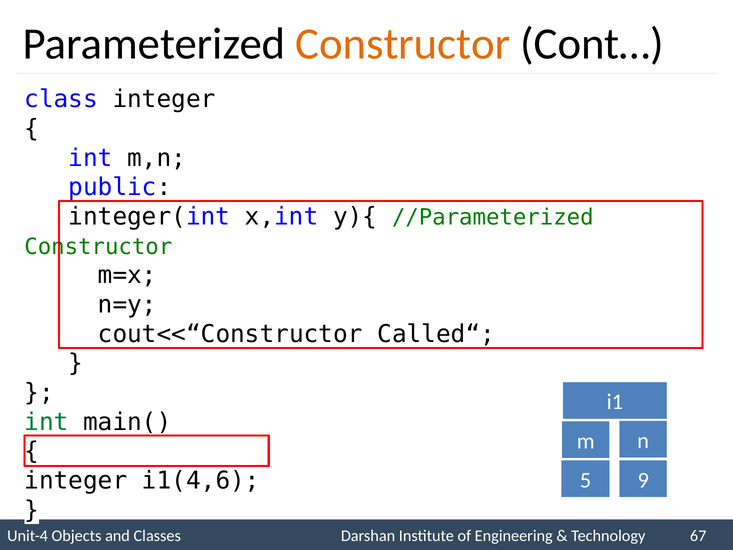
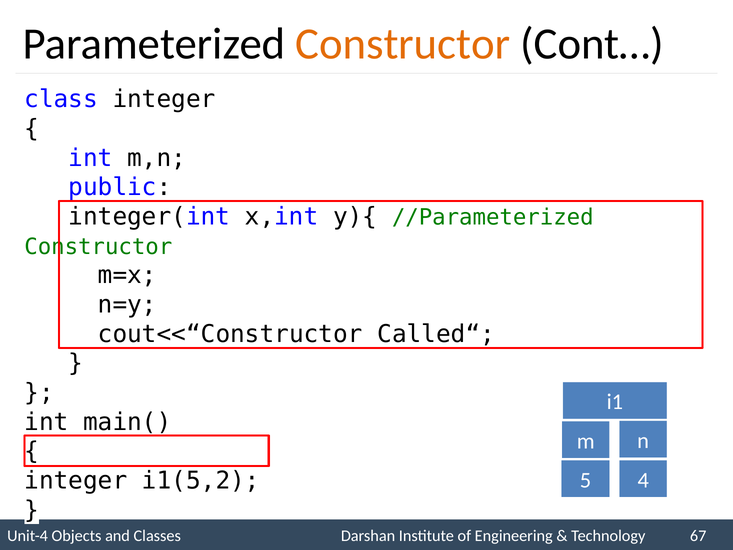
int colour: green -> black (46, 422)
i1(4,6: i1(4,6 -> i1(5,2 (201, 481)
9: 9 -> 4 (643, 480)
